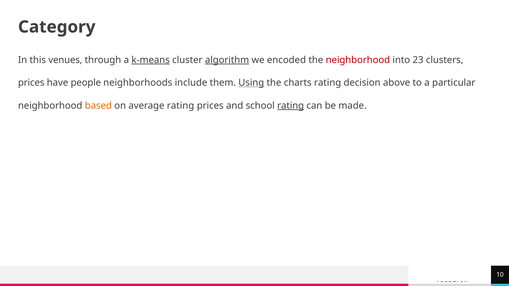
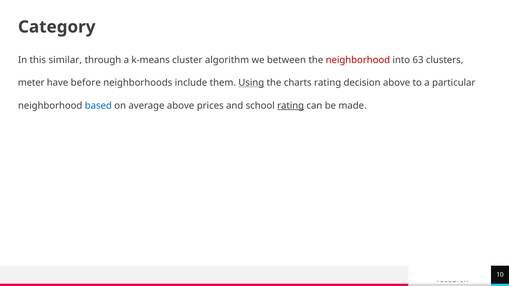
venues: venues -> similar (65, 60)
k-means underline: present -> none (151, 60)
algorithm underline: present -> none (227, 60)
encoded: encoded -> between (286, 60)
23: 23 -> 63 (418, 60)
prices: prices -> meter (31, 83)
people: people -> before (86, 83)
based colour: orange -> blue (98, 106)
average rating: rating -> above (181, 106)
